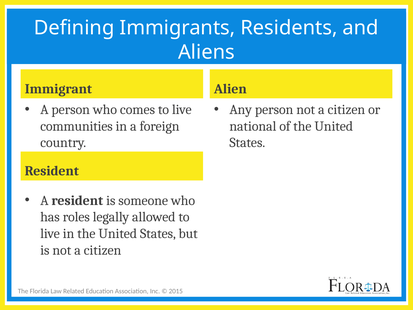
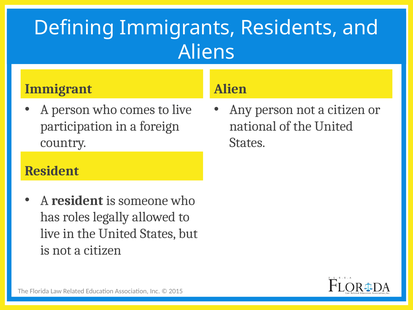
communities: communities -> participation (76, 126)
